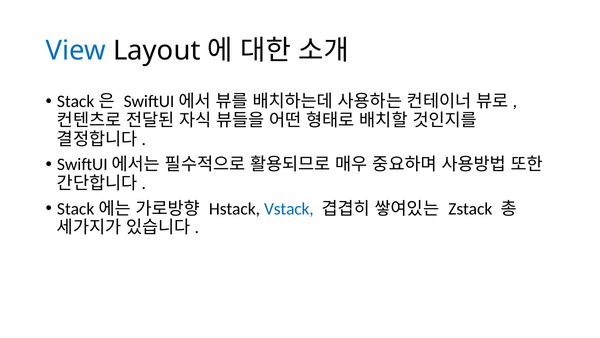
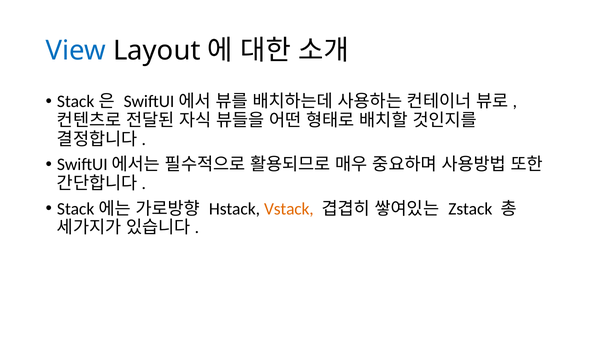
Vstack colour: blue -> orange (289, 208)
